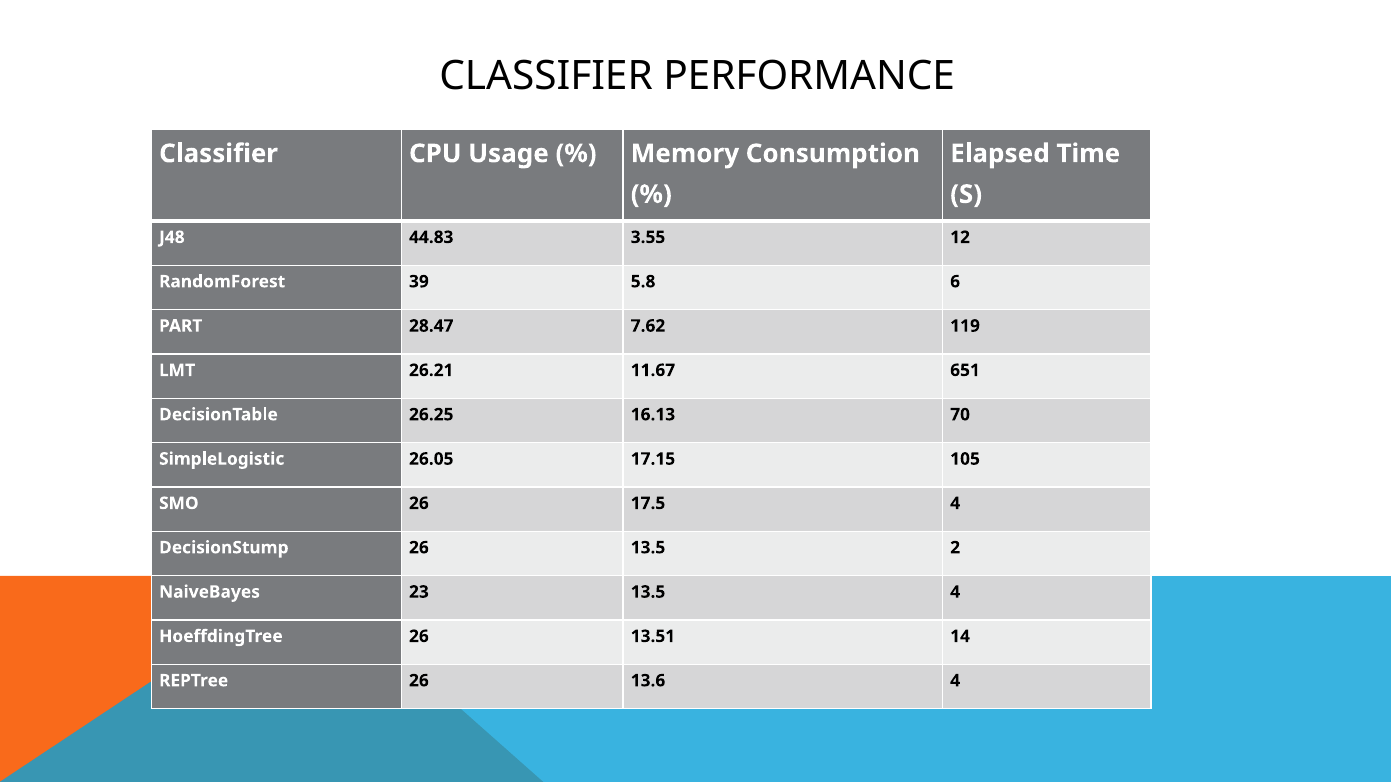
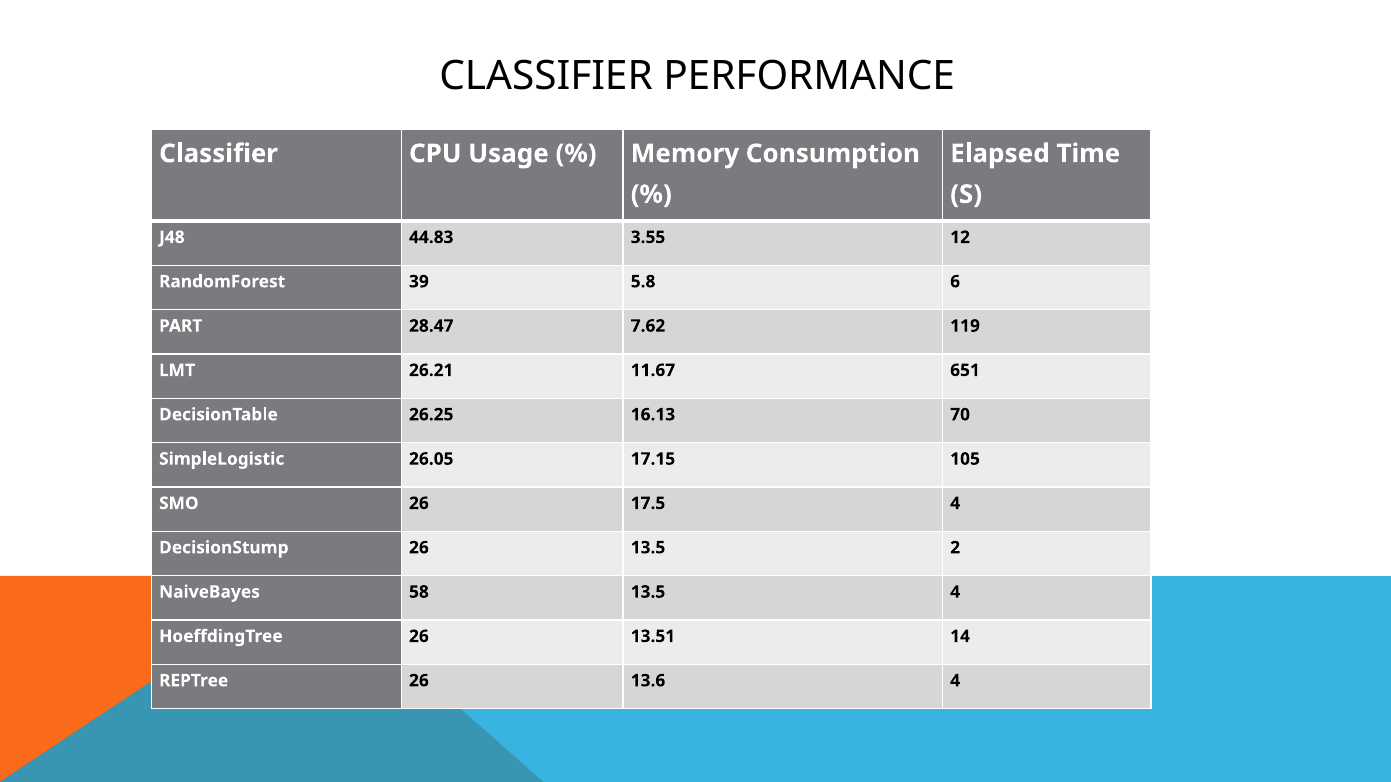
23: 23 -> 58 (419, 592)
